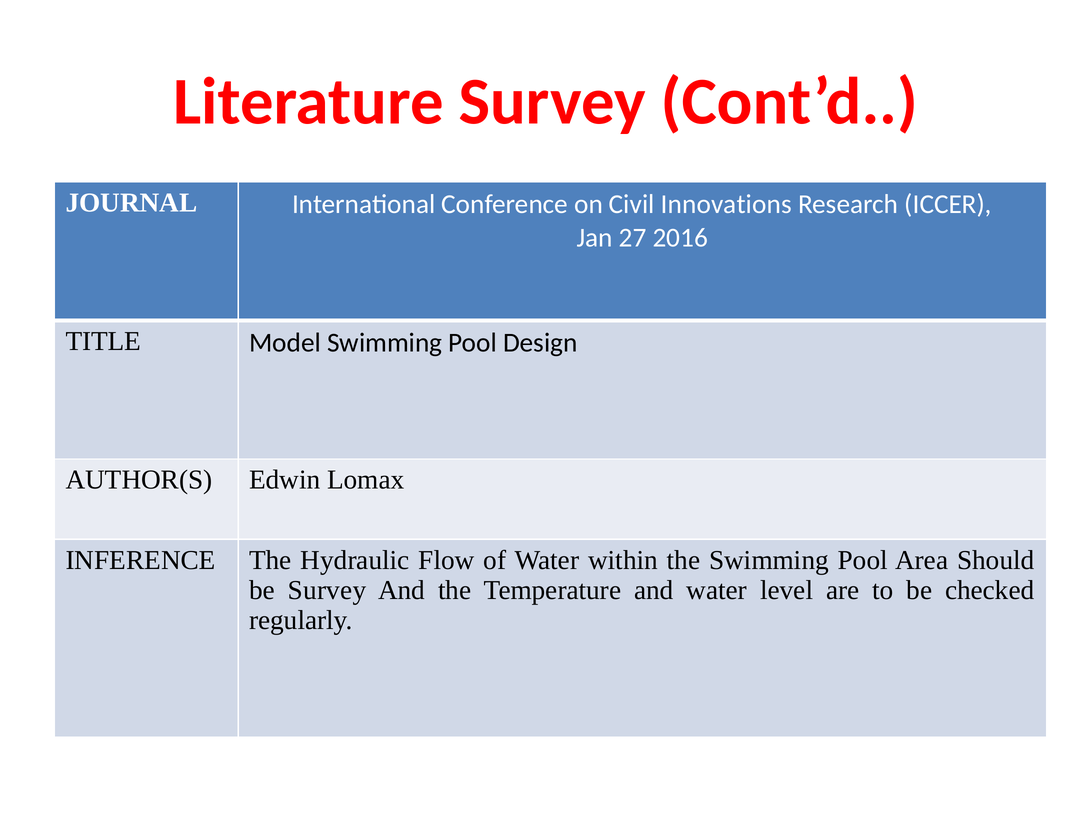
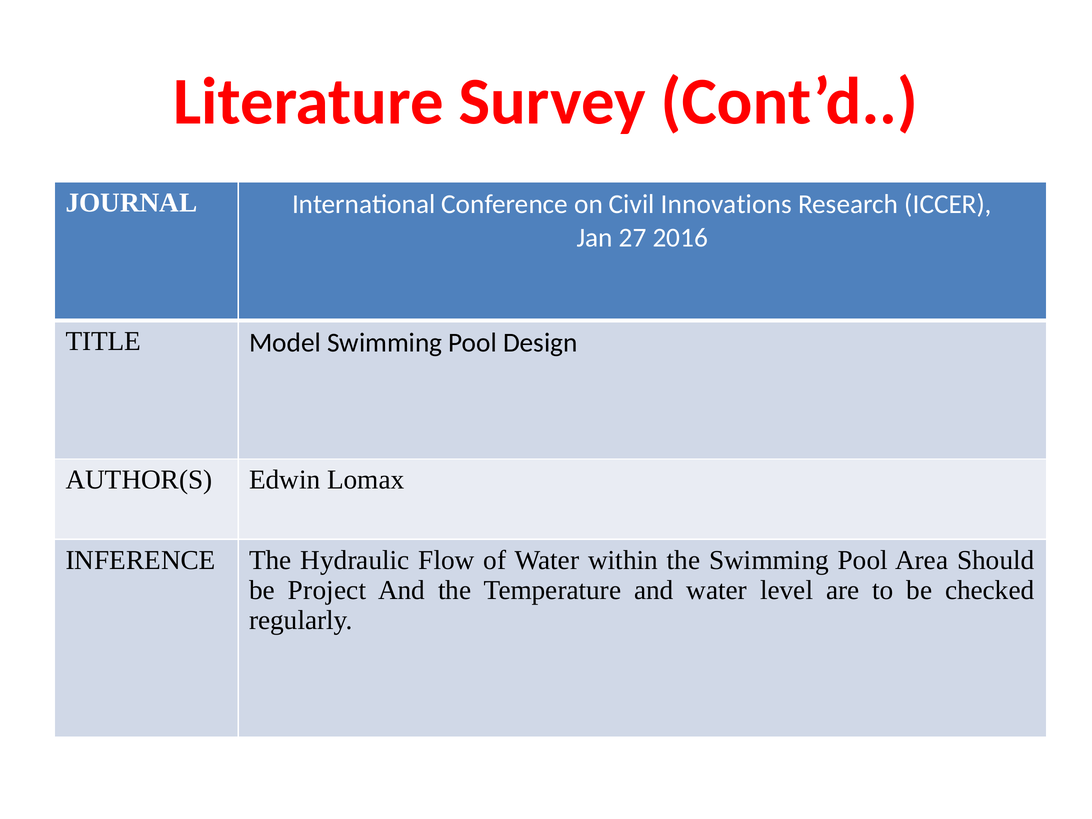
be Survey: Survey -> Project (327, 590)
